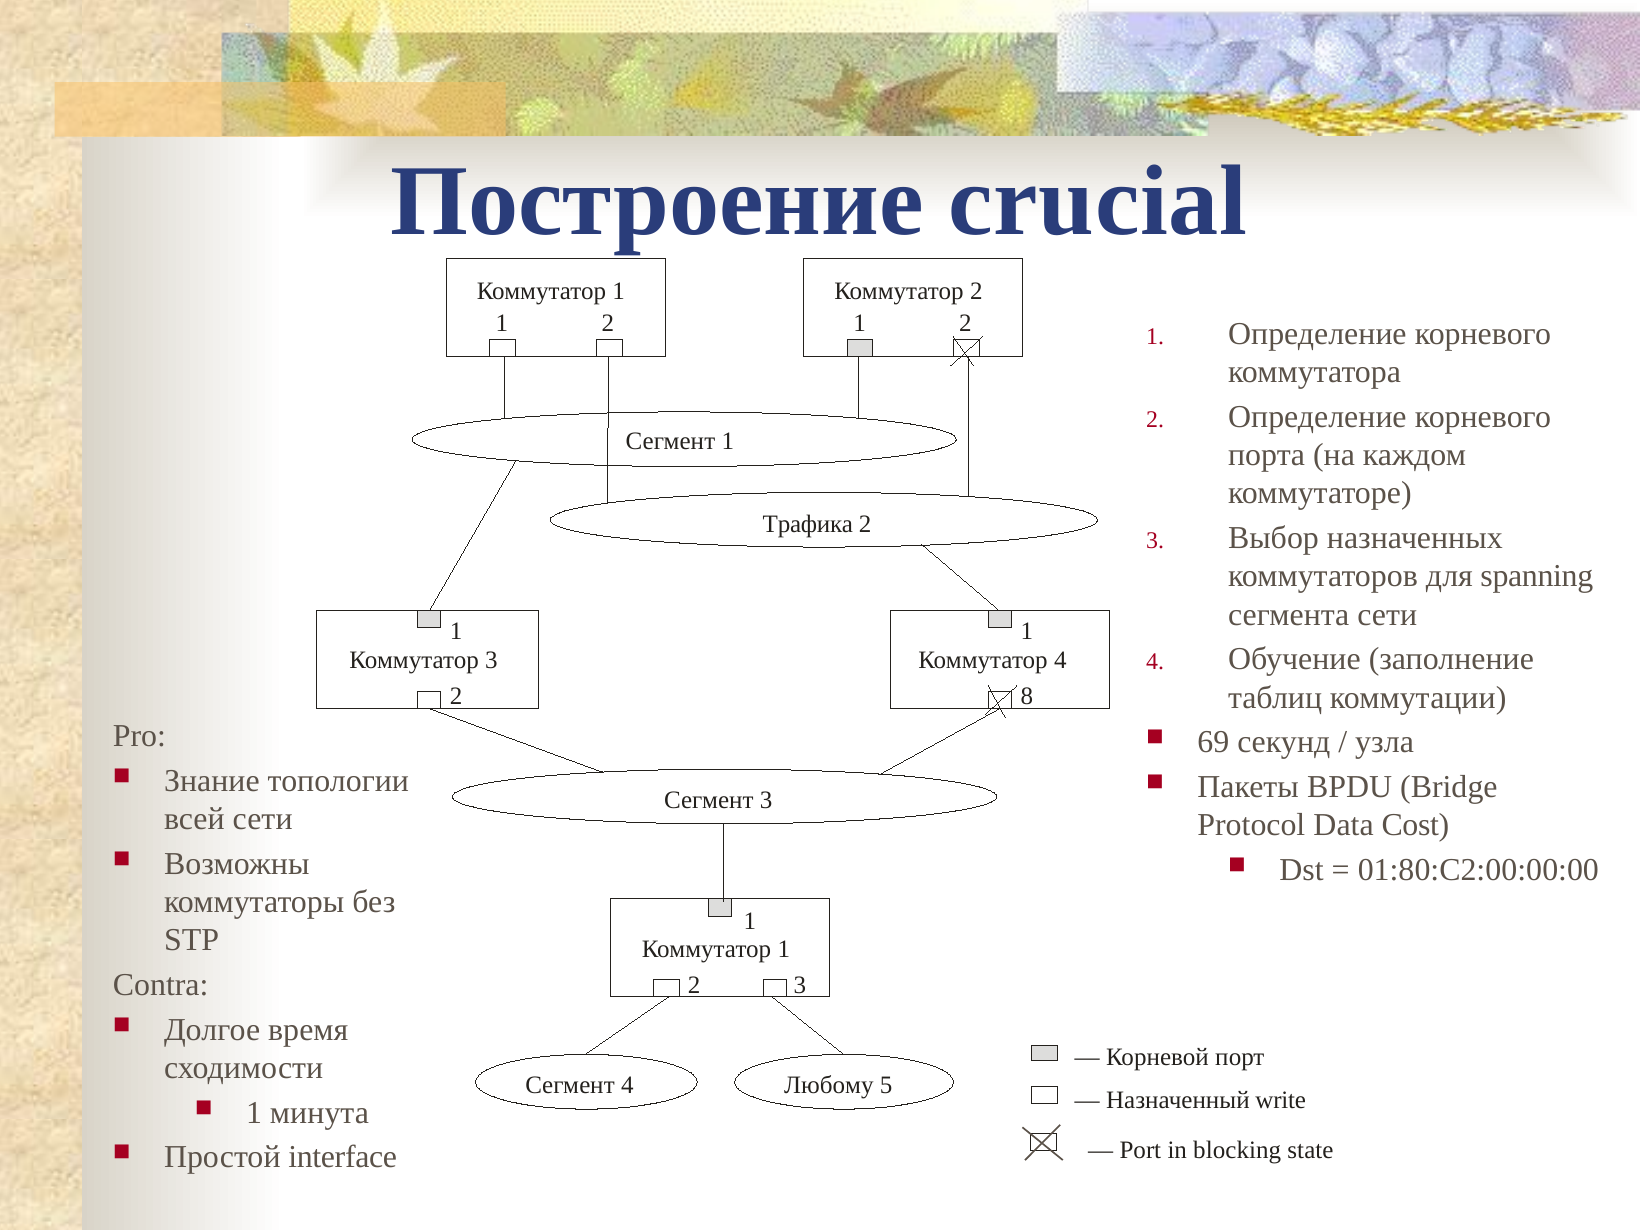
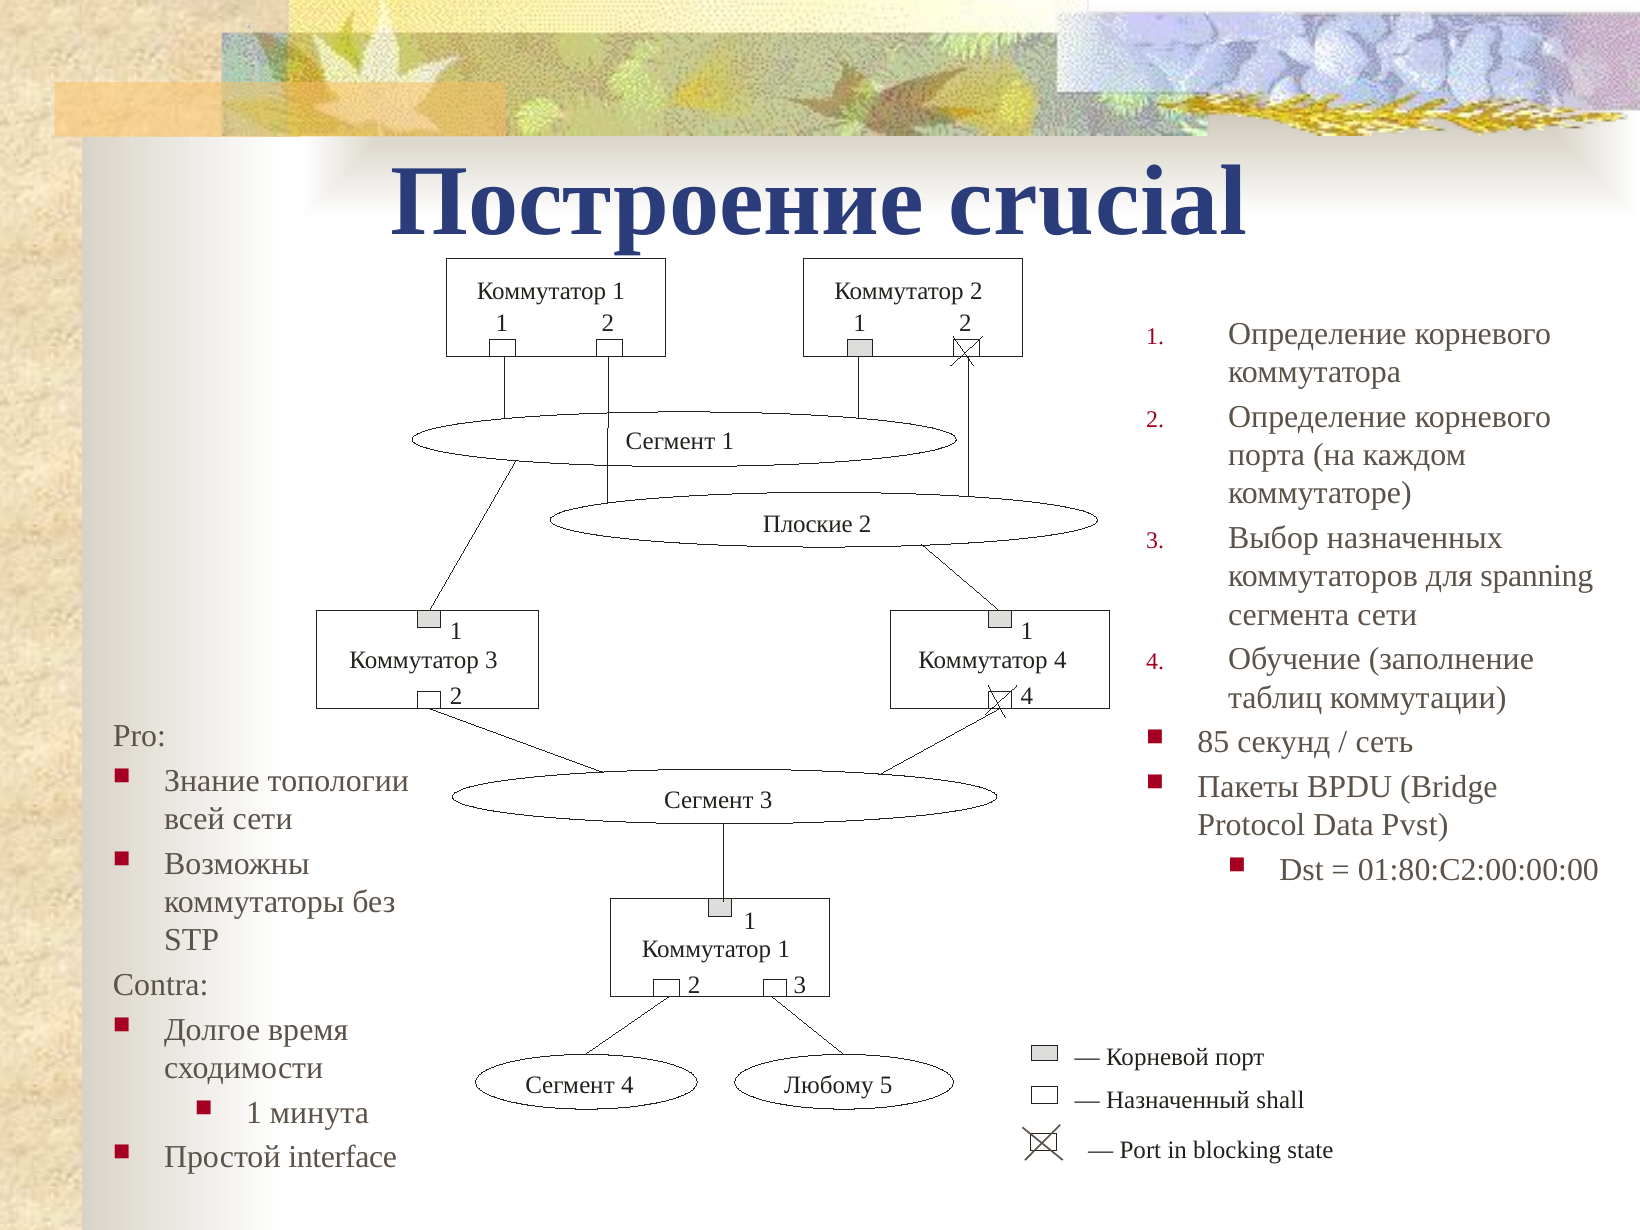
Трафика: Трафика -> Плоские (808, 524)
2 8: 8 -> 4 (1027, 696)
69: 69 -> 85 (1213, 742)
узла: узла -> сеть (1384, 742)
Cost: Cost -> Pvst (1415, 825)
write: write -> shall (1280, 1100)
